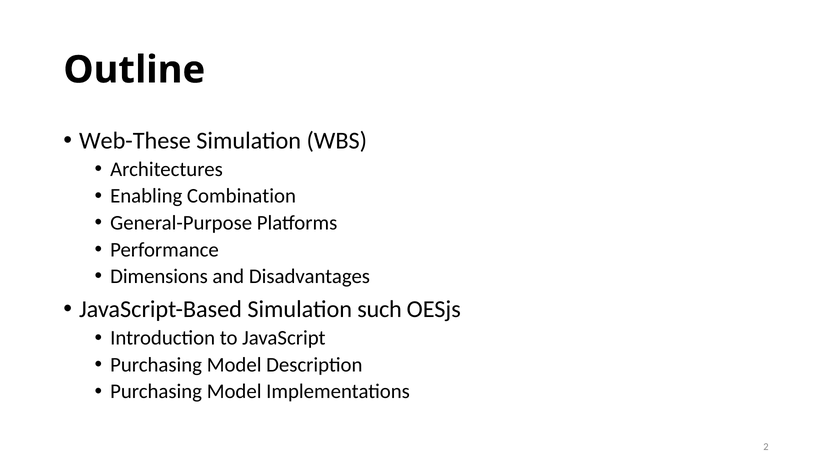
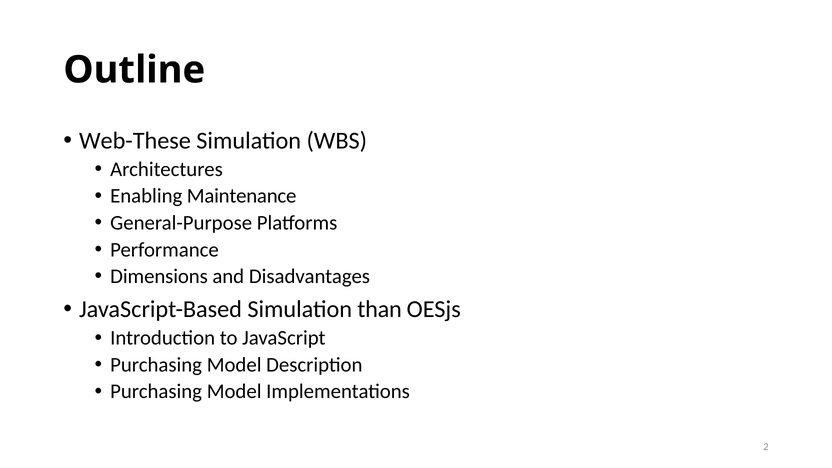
Combination: Combination -> Maintenance (242, 196)
such: such -> than (380, 309)
